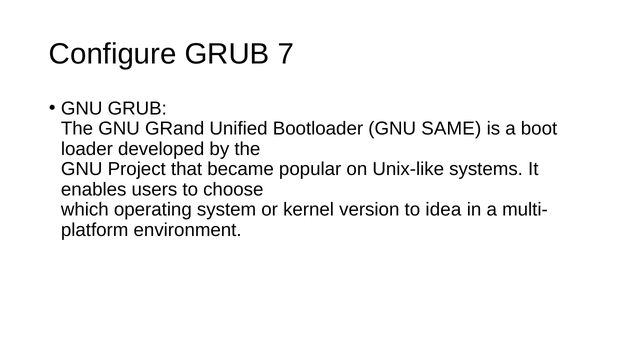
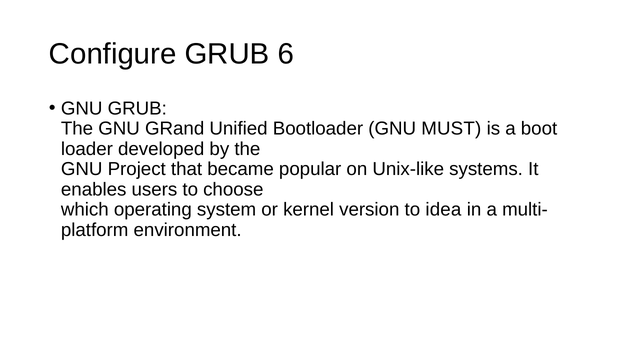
7: 7 -> 6 (286, 54)
SAME: SAME -> MUST (451, 129)
